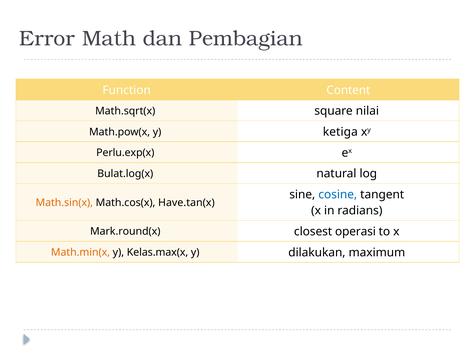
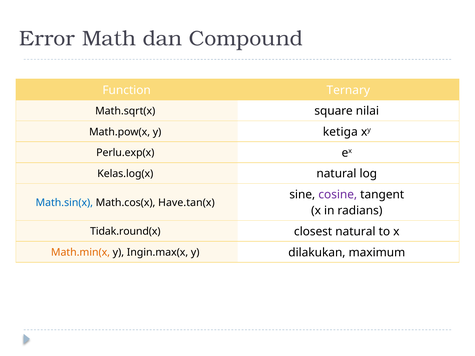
Pembagian: Pembagian -> Compound (246, 38)
Content: Content -> Ternary (348, 90)
Bulat.log(x: Bulat.log(x -> Kelas.log(x (125, 174)
cosine colour: blue -> purple (338, 195)
Math.sin(x colour: orange -> blue (64, 203)
Mark.round(x: Mark.round(x -> Tidak.round(x (125, 232)
closest operasi: operasi -> natural (355, 232)
Kelas.max(x: Kelas.max(x -> Ingin.max(x (158, 253)
